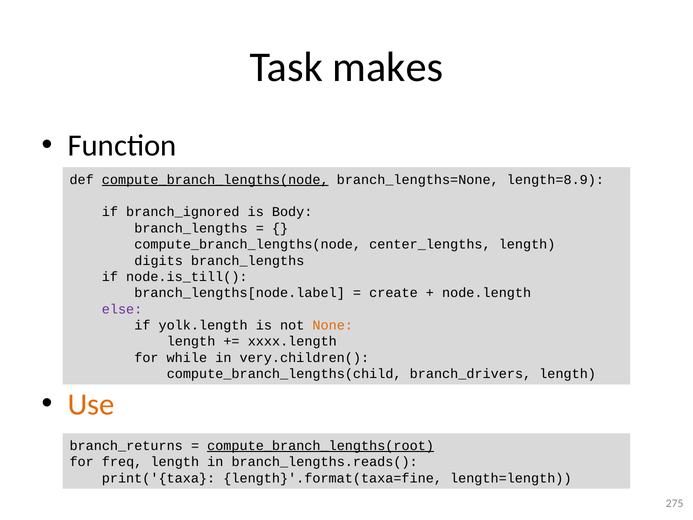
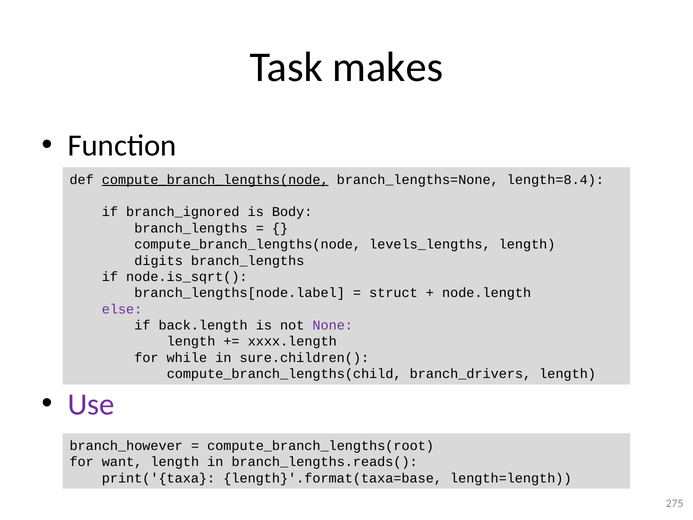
length=8.9: length=8.9 -> length=8.4 (555, 180)
center_lengths: center_lengths -> levels_lengths (430, 244)
node.is_till(: node.is_till( -> node.is_sqrt( (187, 277)
create: create -> struct (393, 293)
yolk.length: yolk.length -> back.length (203, 325)
None colour: orange -> purple (333, 325)
very.children(: very.children( -> sure.children( (304, 358)
Use colour: orange -> purple (91, 404)
branch_returns: branch_returns -> branch_however (126, 446)
compute_branch_lengths(root underline: present -> none (321, 446)
freq: freq -> want (122, 462)
length}'.format(taxa=fine: length}'.format(taxa=fine -> length}'.format(taxa=base (333, 478)
